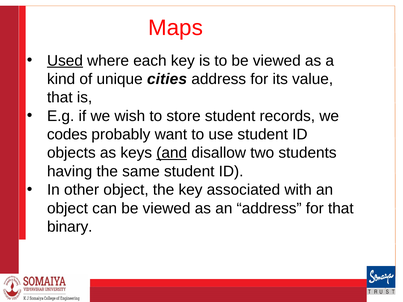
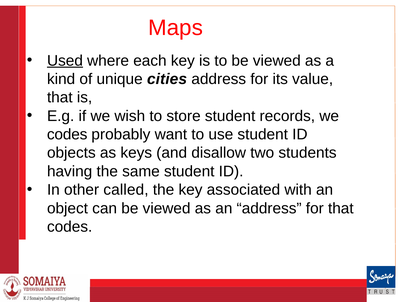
and underline: present -> none (172, 153)
other object: object -> called (126, 190)
binary: binary -> codes (70, 227)
